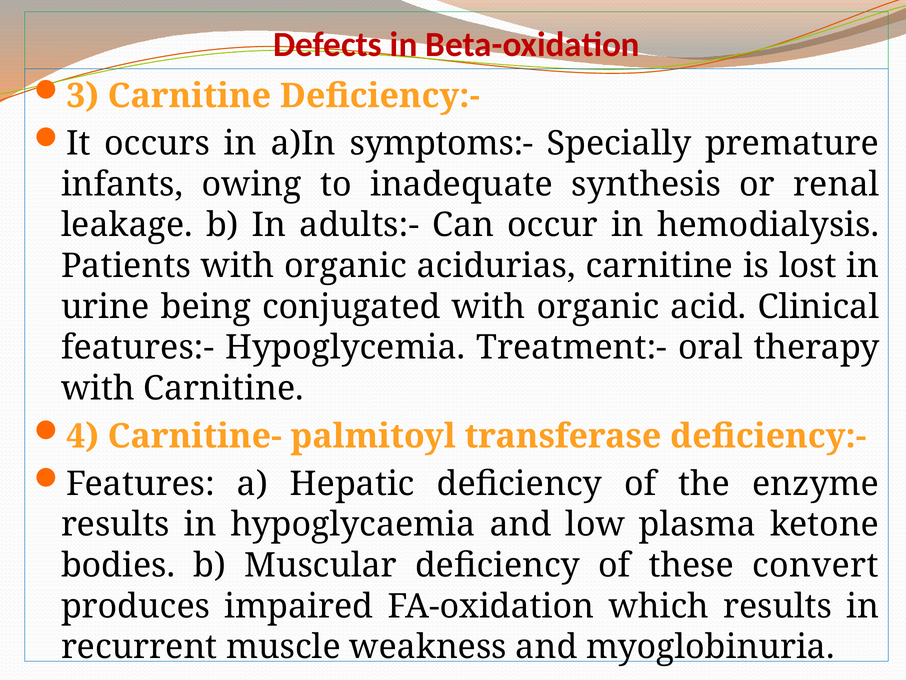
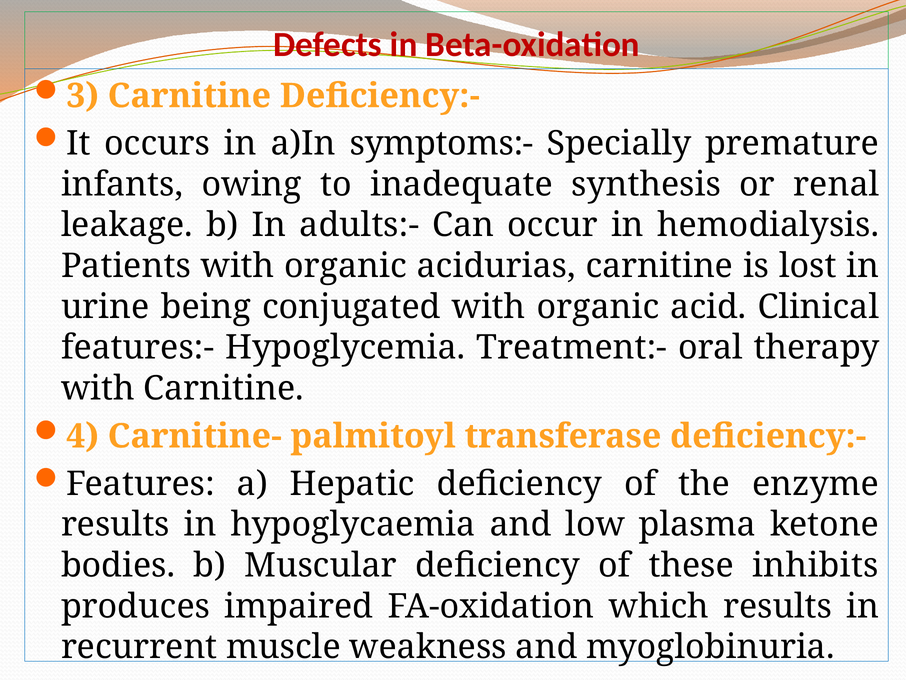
convert: convert -> inhibits (815, 565)
